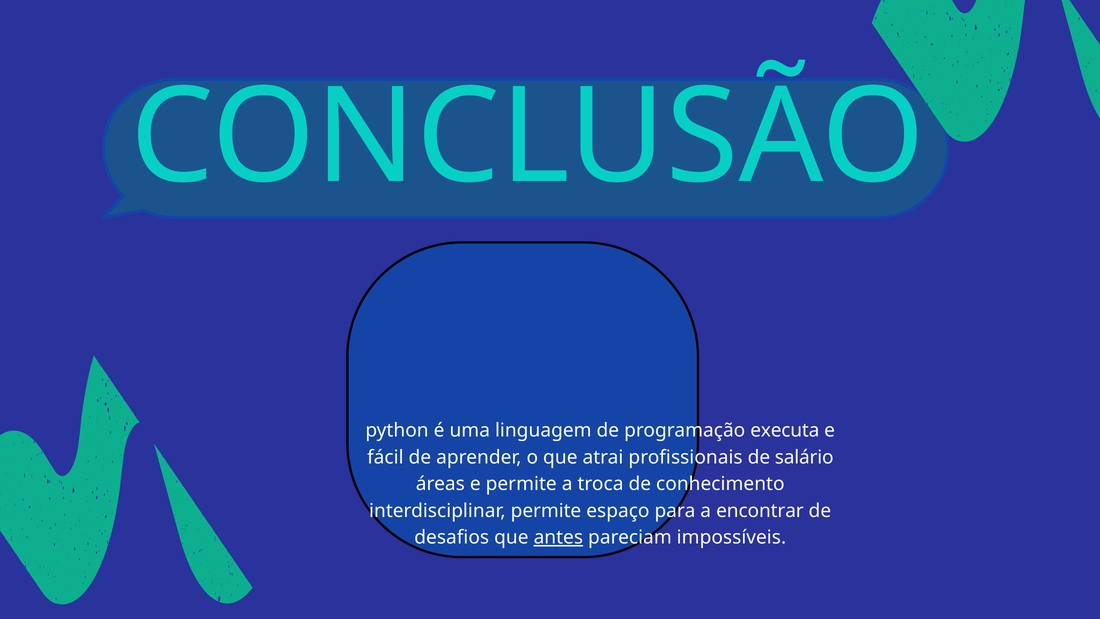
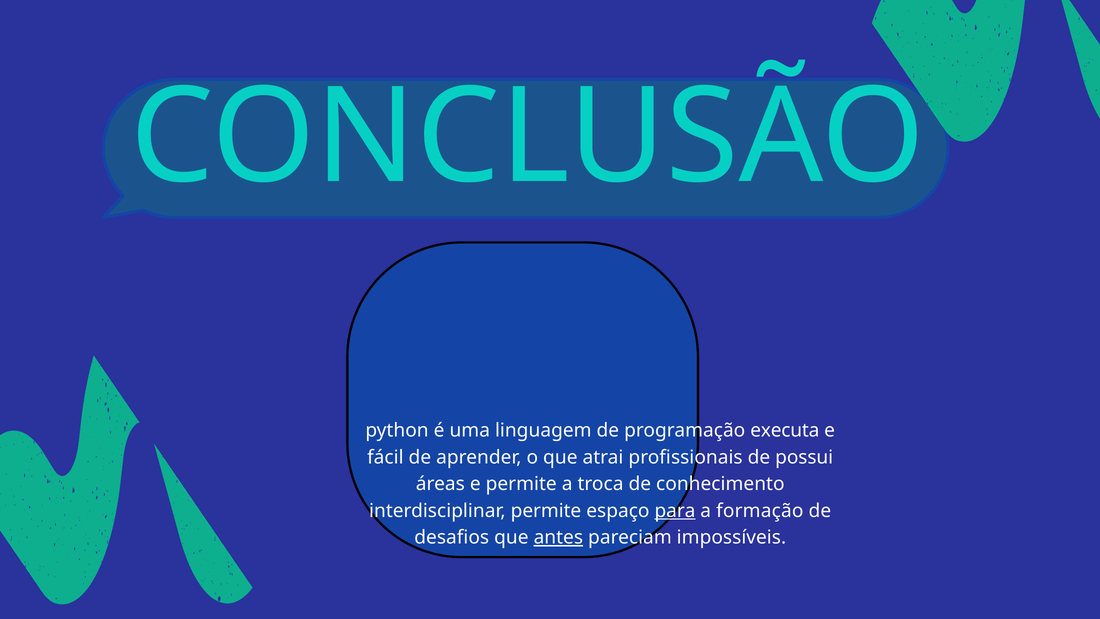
salário: salário -> possui (804, 457)
para underline: none -> present (675, 511)
encontrar: encontrar -> formação (760, 511)
